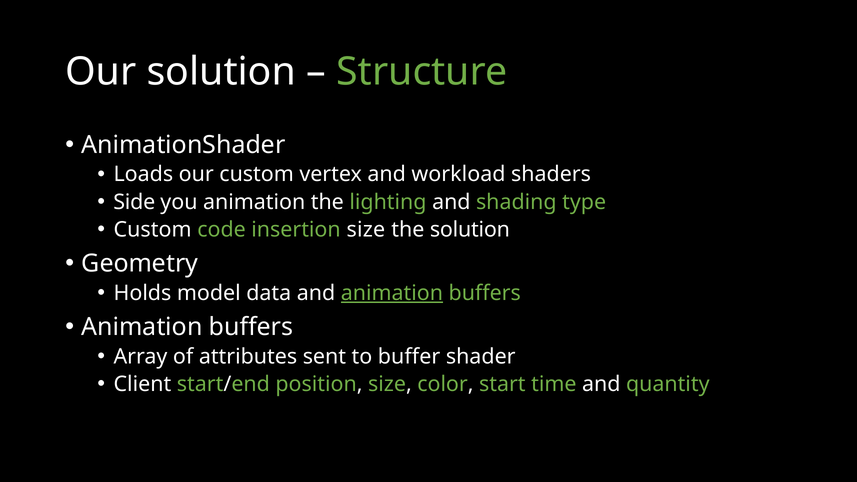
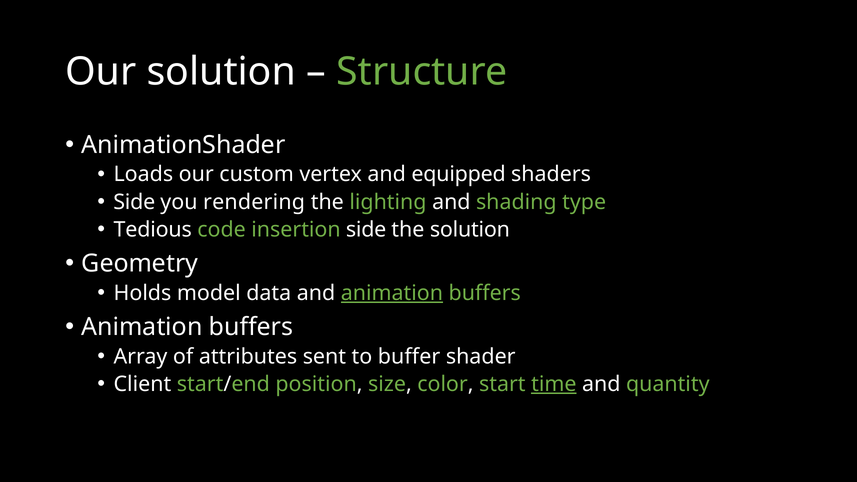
workload: workload -> equipped (459, 174)
you animation: animation -> rendering (254, 202)
Custom: Custom -> Tedious (153, 230)
insertion size: size -> side (366, 230)
time underline: none -> present (554, 384)
